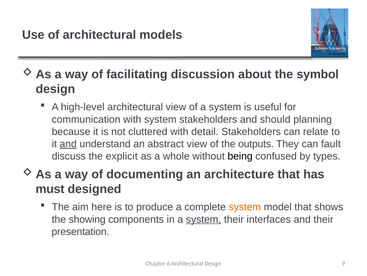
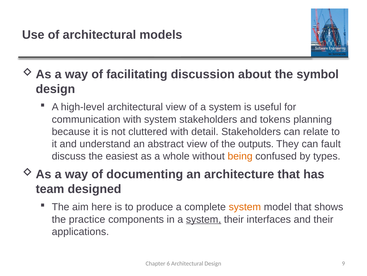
should: should -> tokens (275, 119)
and underline: present -> none (68, 144)
explicit: explicit -> easiest (122, 156)
being colour: black -> orange (240, 156)
must: must -> team (50, 189)
showing: showing -> practice (87, 219)
presentation: presentation -> applications (80, 231)
